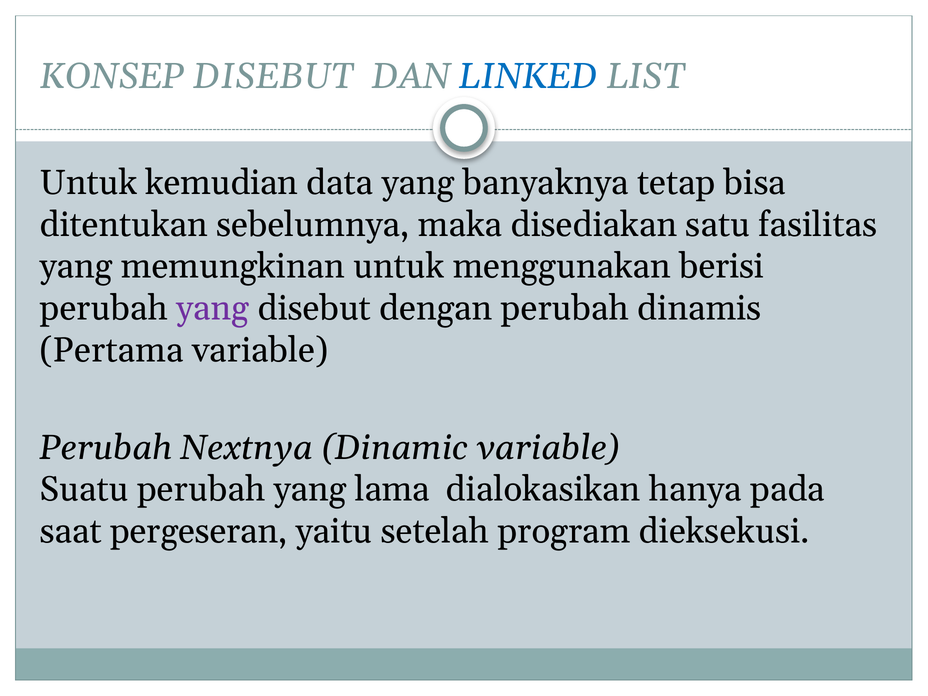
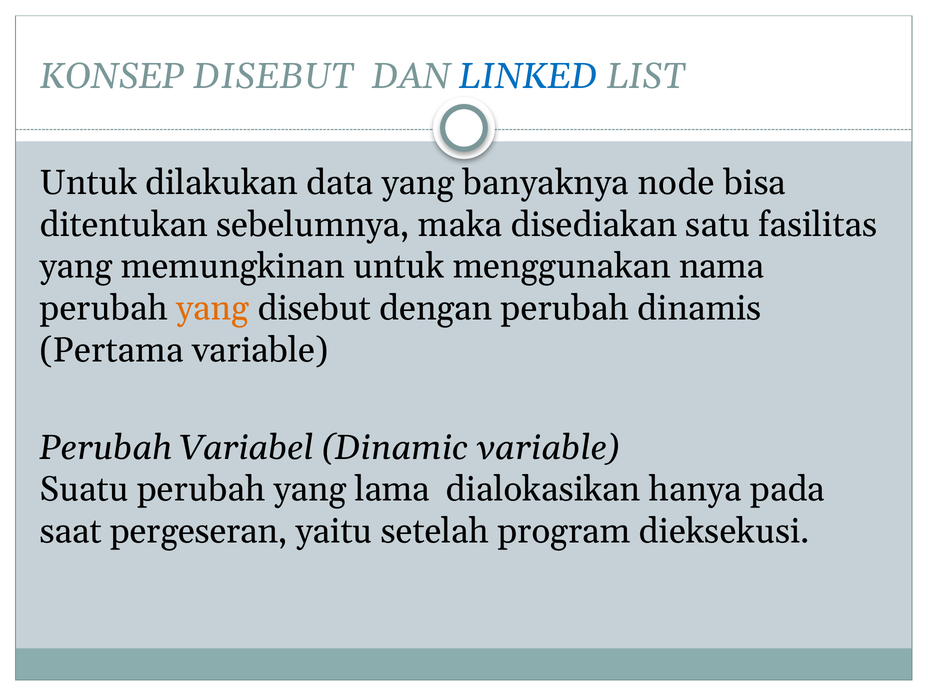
kemudian: kemudian -> dilakukan (222, 183)
tetap: tetap -> node (676, 183)
berisi: berisi -> nama (722, 266)
yang colour: purple -> orange (213, 308)
Nextnya: Nextnya -> Variabel (247, 448)
